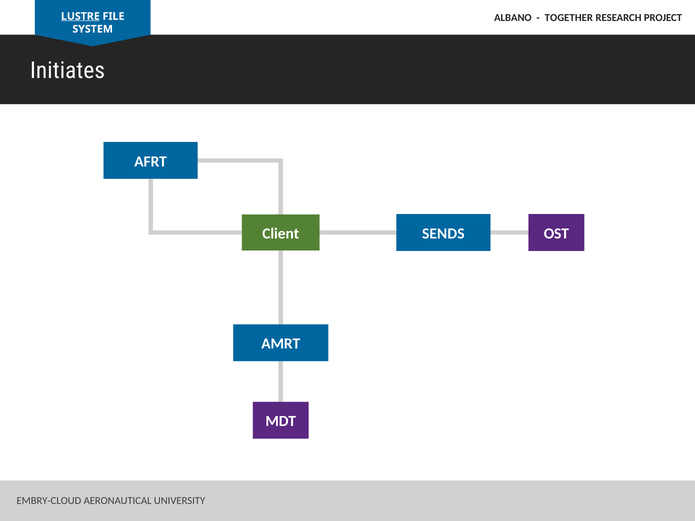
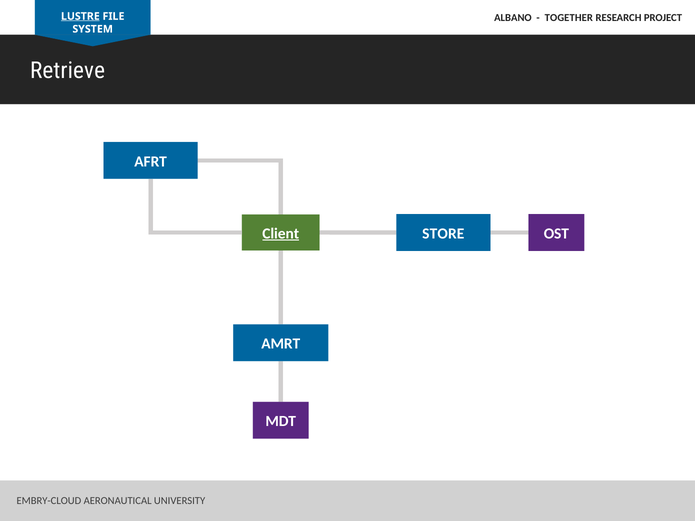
Initiates: Initiates -> Retrieve (68, 71)
Client underline: none -> present (281, 234)
SENDS: SENDS -> STORE (443, 234)
